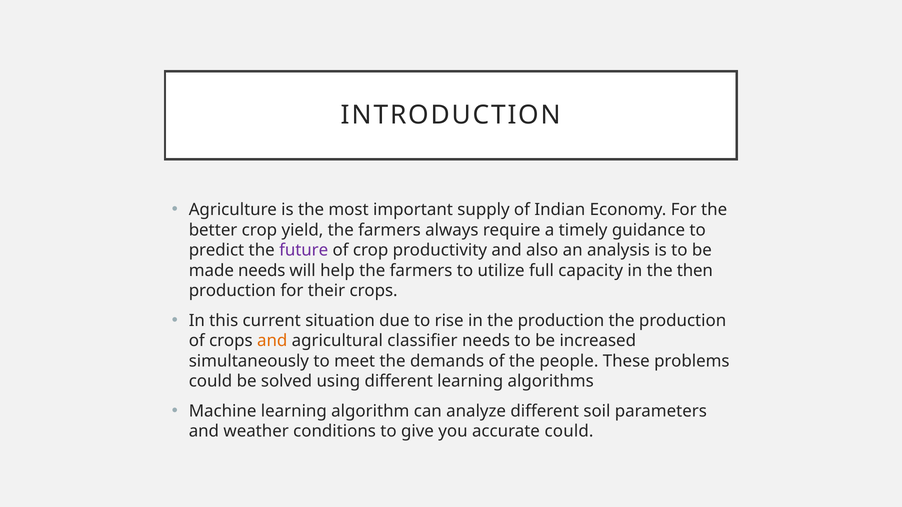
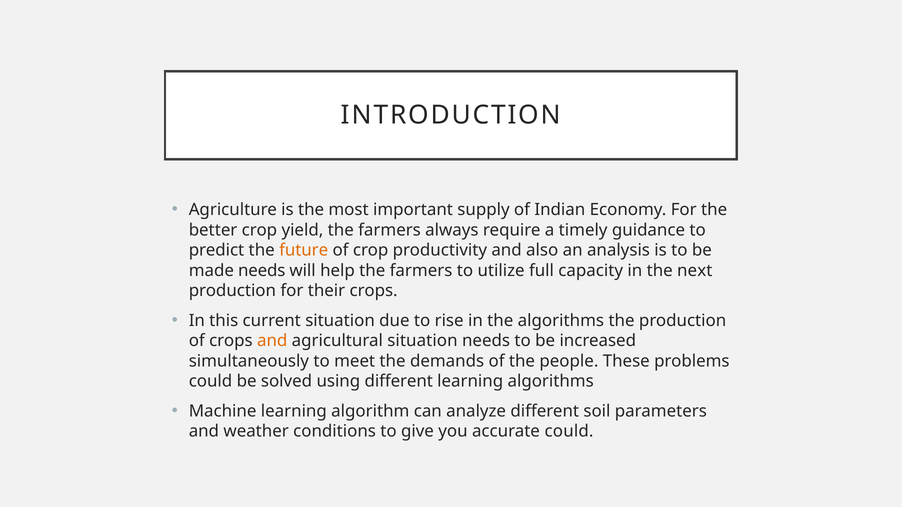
future colour: purple -> orange (304, 250)
then: then -> next (695, 271)
in the production: production -> algorithms (561, 321)
agricultural classifier: classifier -> situation (422, 341)
